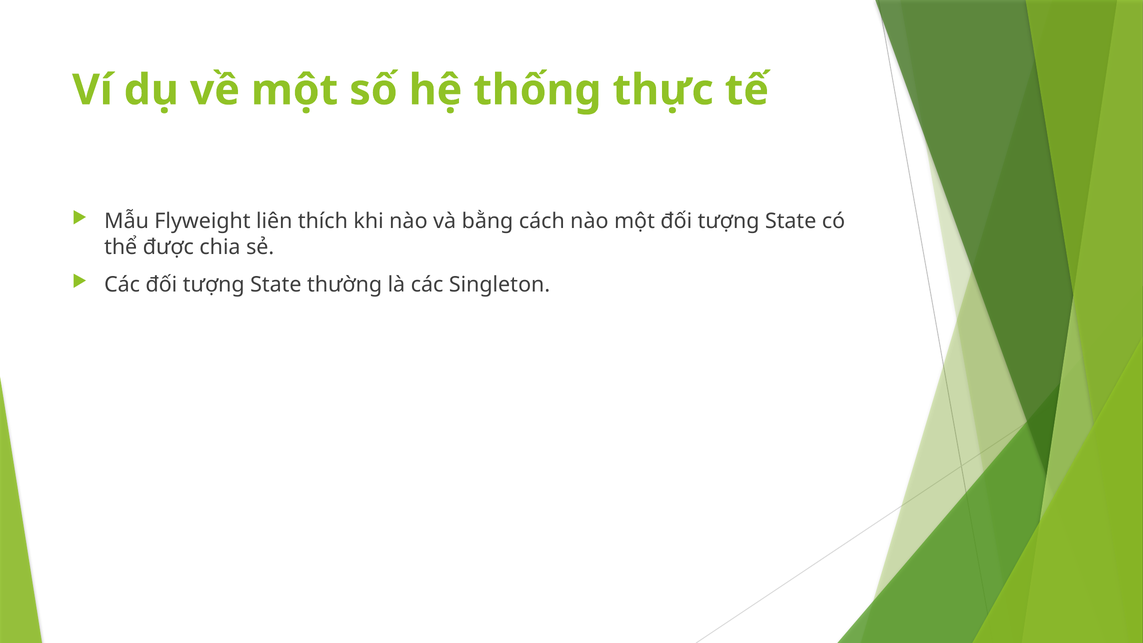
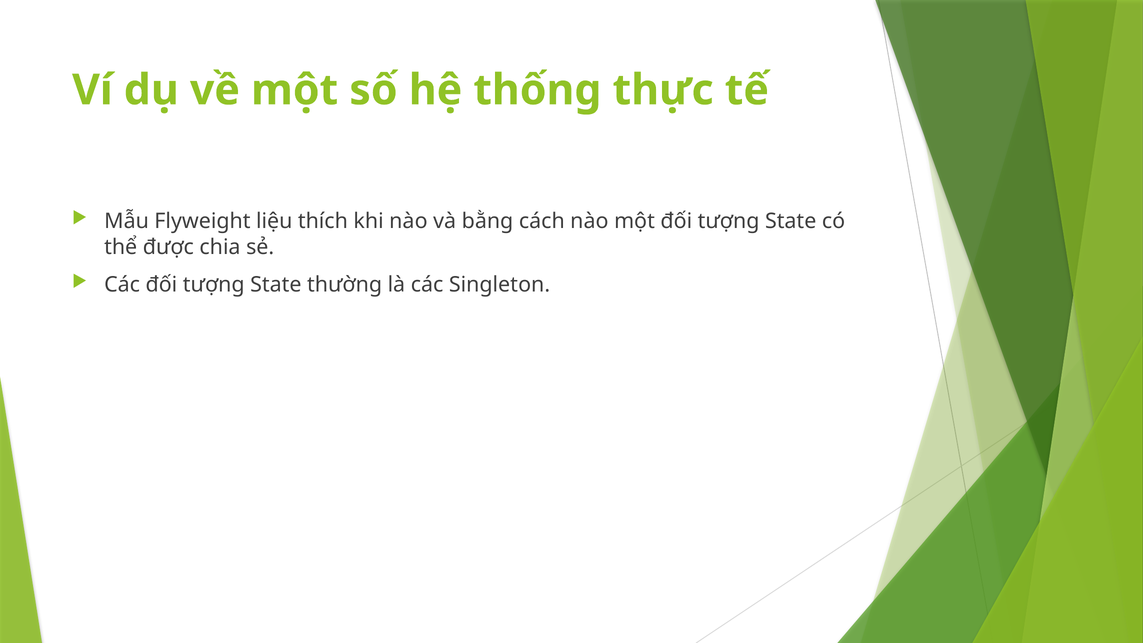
liên: liên -> liệu (274, 221)
